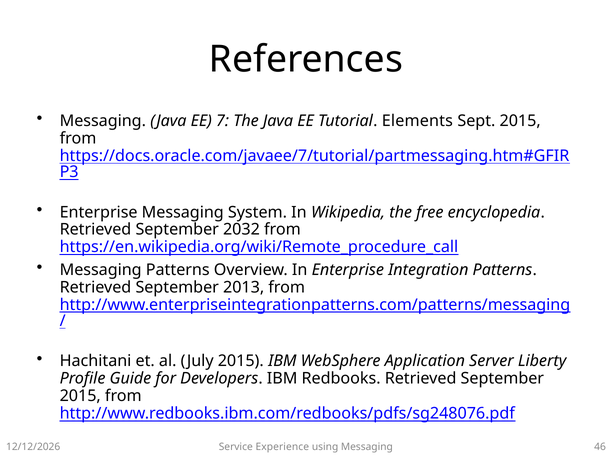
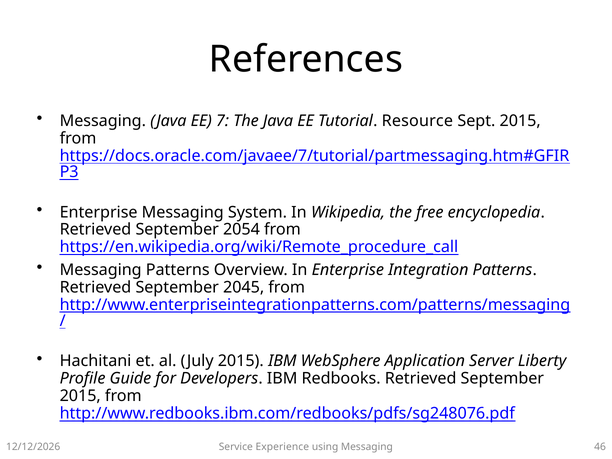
Elements: Elements -> Resource (417, 121)
2032: 2032 -> 2054 (241, 230)
2013: 2013 -> 2045 (244, 287)
